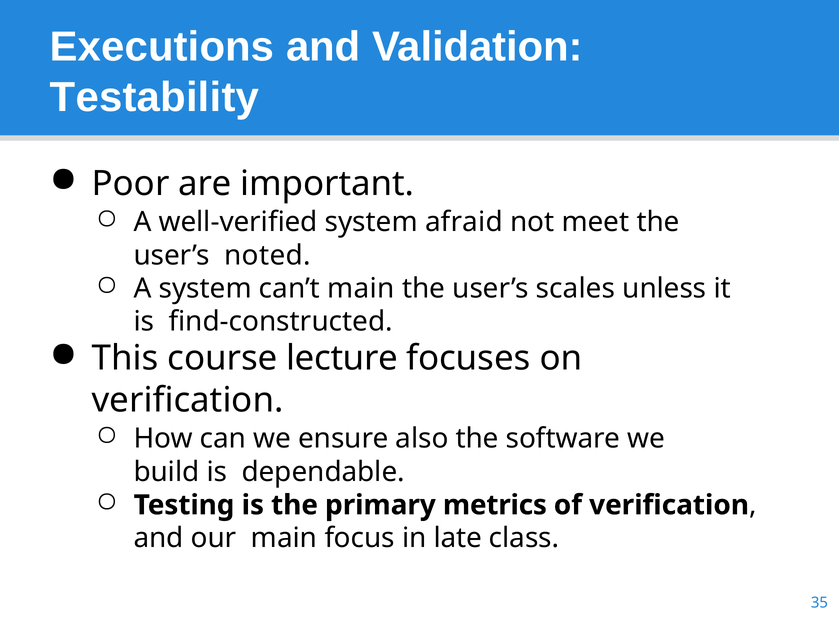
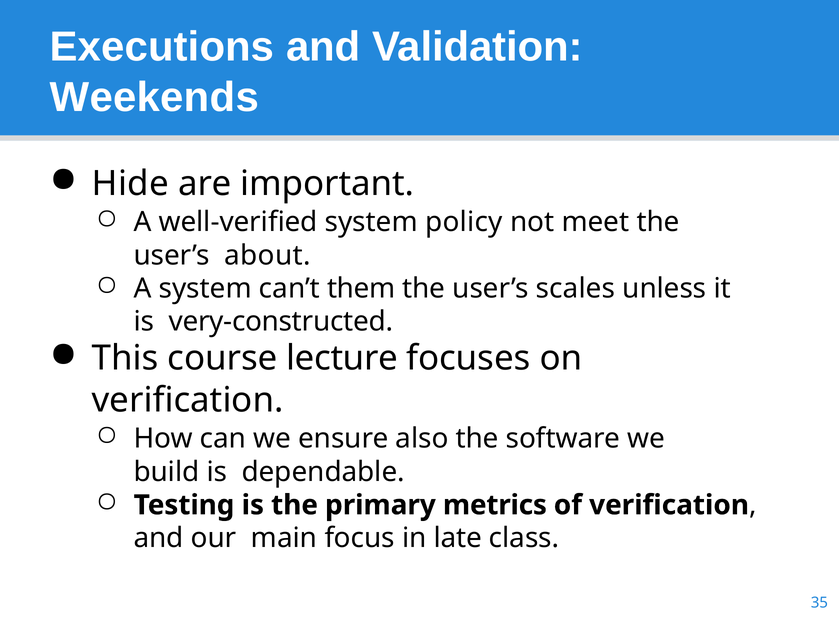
Testability: Testability -> Weekends (154, 97)
Poor: Poor -> Hide (130, 184)
afraid: afraid -> policy (464, 222)
noted: noted -> about (267, 255)
can’t main: main -> them (361, 289)
find-constructed: find-constructed -> very-constructed (281, 322)
